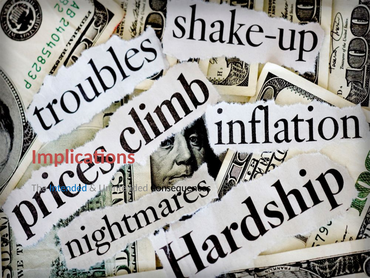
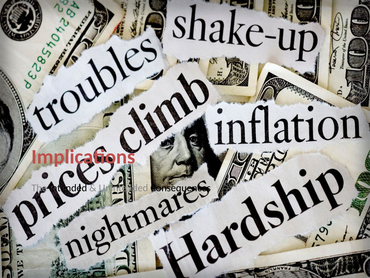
Intended colour: blue -> black (68, 188)
